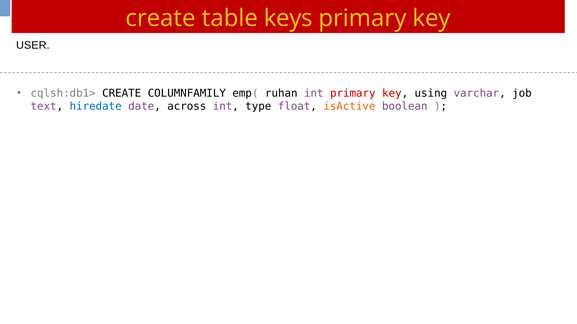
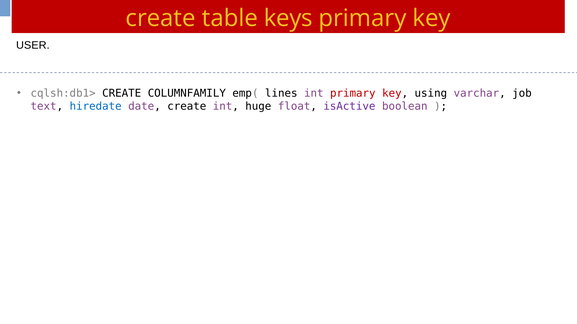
ruhan: ruhan -> lines (281, 93)
date across: across -> create (187, 106)
type: type -> huge (258, 106)
isActive colour: orange -> purple (349, 106)
